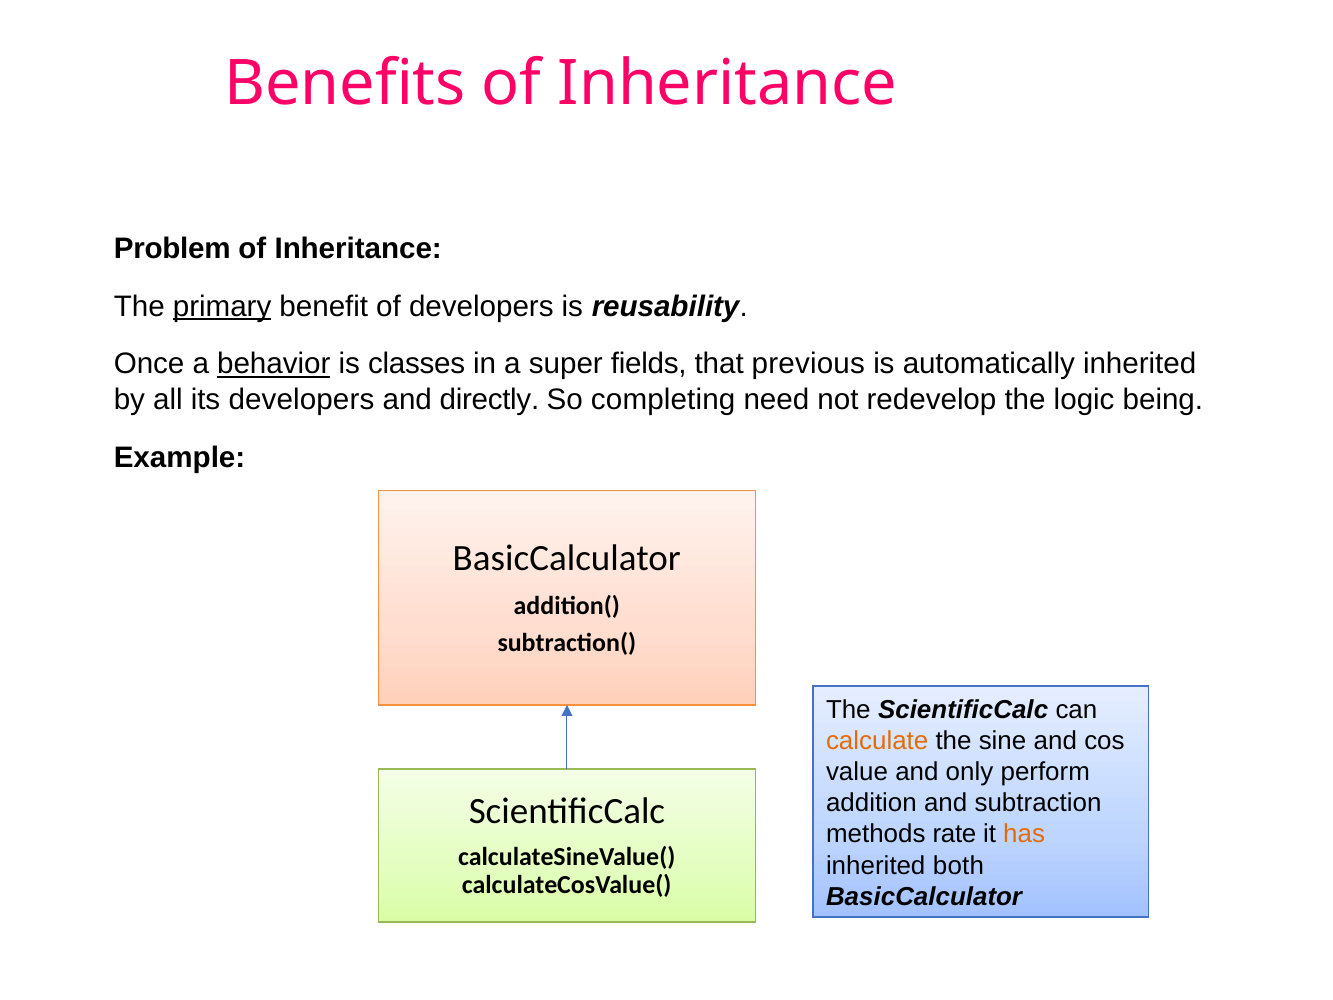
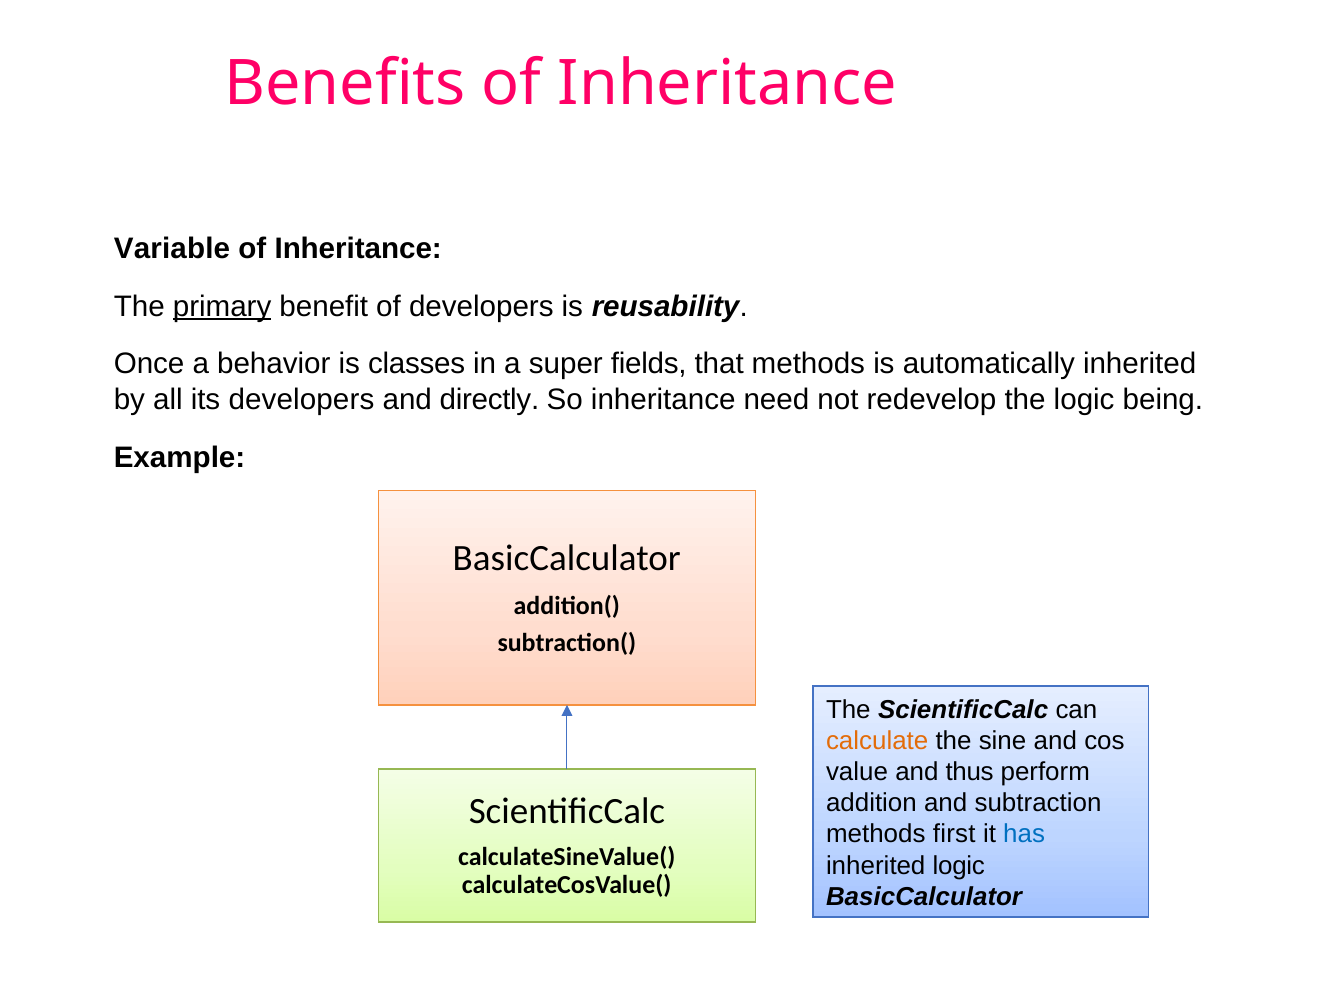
Problem: Problem -> Variable (172, 248)
behavior underline: present -> none (274, 364)
that previous: previous -> methods (808, 364)
So completing: completing -> inheritance (663, 399)
only: only -> thus (970, 772)
rate: rate -> first (954, 834)
has colour: orange -> blue (1024, 834)
inherited both: both -> logic (959, 865)
